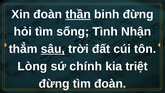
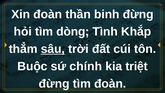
thần underline: present -> none (78, 14)
sống: sống -> dòng (73, 32)
Nhận: Nhận -> Khắp (136, 32)
Lòng: Lòng -> Buộc (32, 66)
